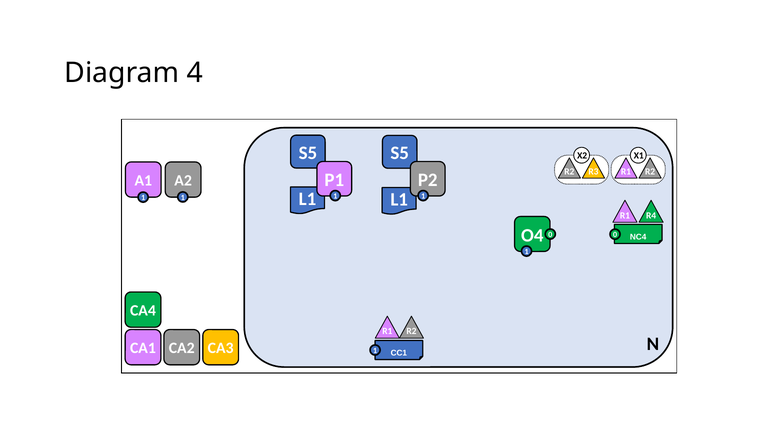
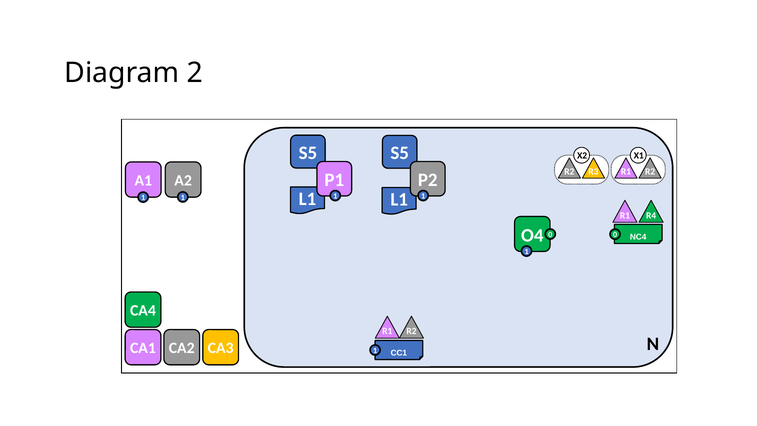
4: 4 -> 2 (195, 73)
